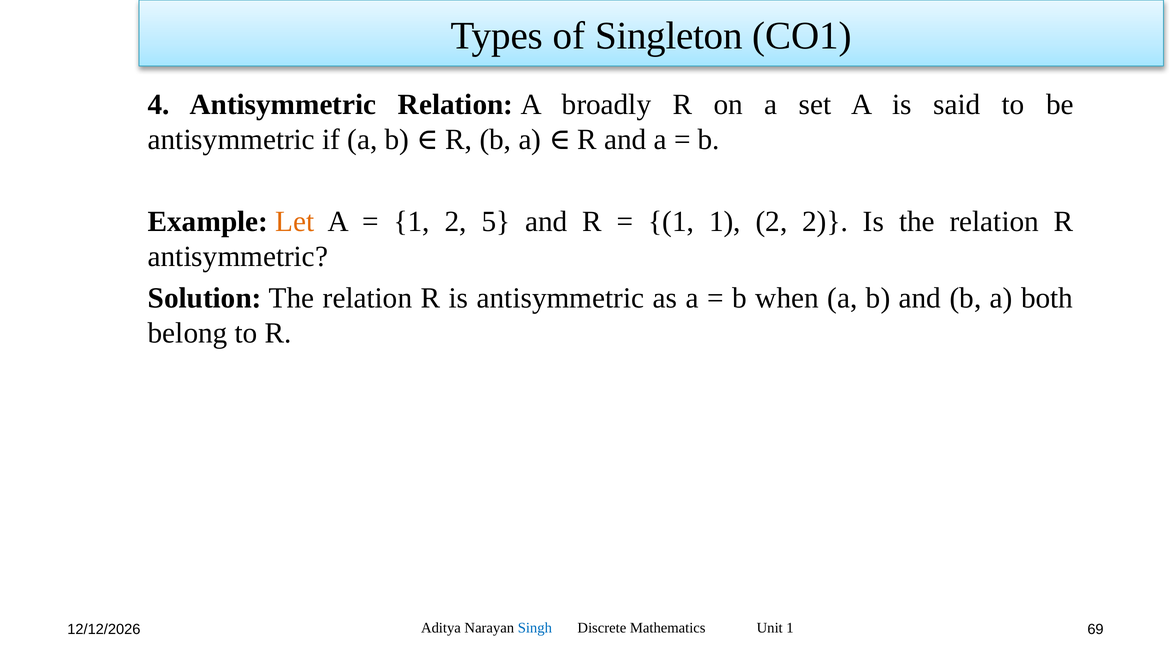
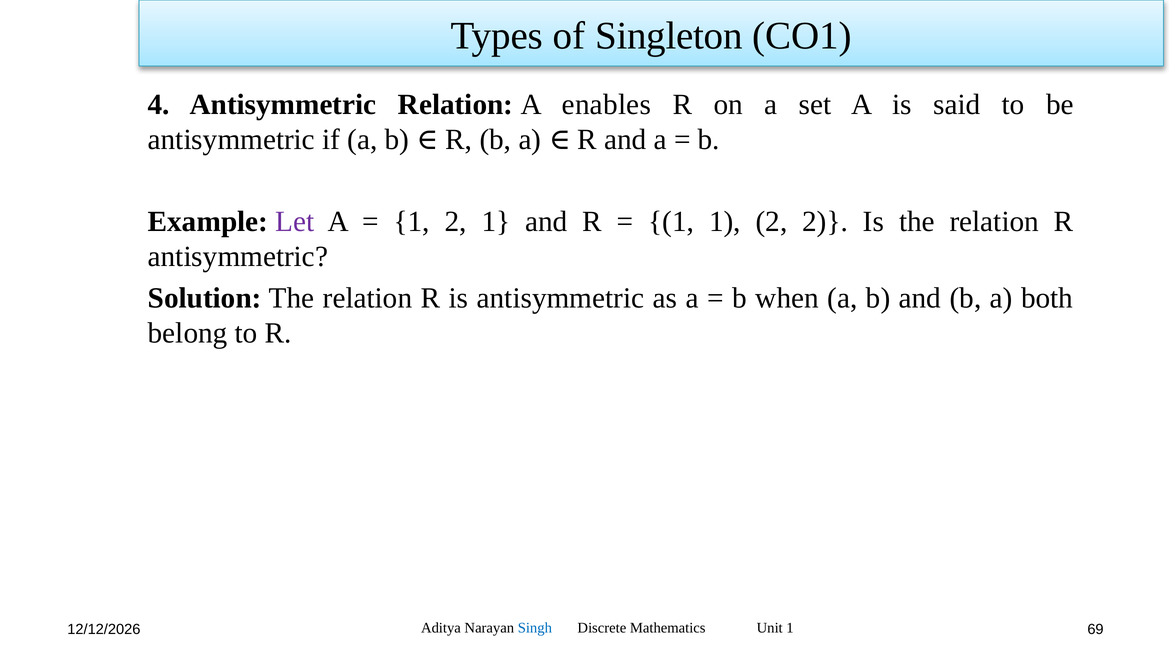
broadly: broadly -> enables (606, 104)
Let colour: orange -> purple (295, 222)
2 5: 5 -> 1 (496, 222)
